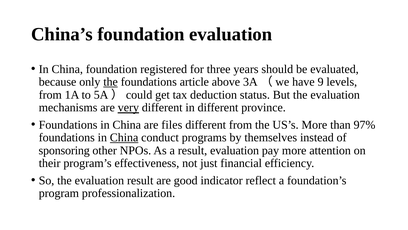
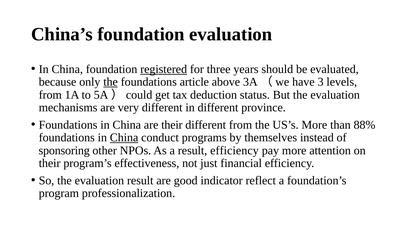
registered underline: none -> present (164, 69)
9: 9 -> 3 (321, 82)
very underline: present -> none (128, 107)
are files: files -> their (172, 125)
97%: 97% -> 88% (364, 125)
result evaluation: evaluation -> efficiency (234, 150)
